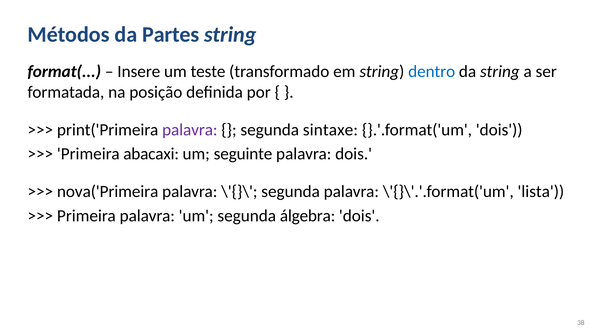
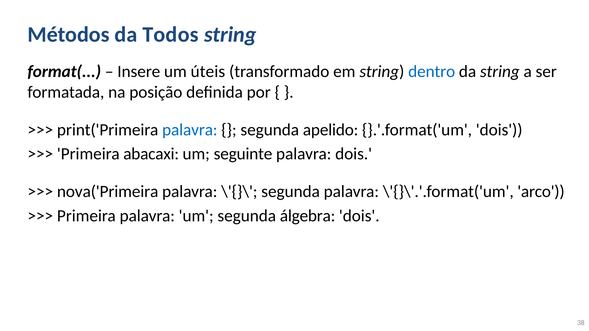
Partes: Partes -> Todos (170, 35)
teste: teste -> úteis (208, 72)
palavra colour: purple -> blue (190, 130)
sintaxe: sintaxe -> apelido (331, 130)
lista: lista -> arco (541, 192)
